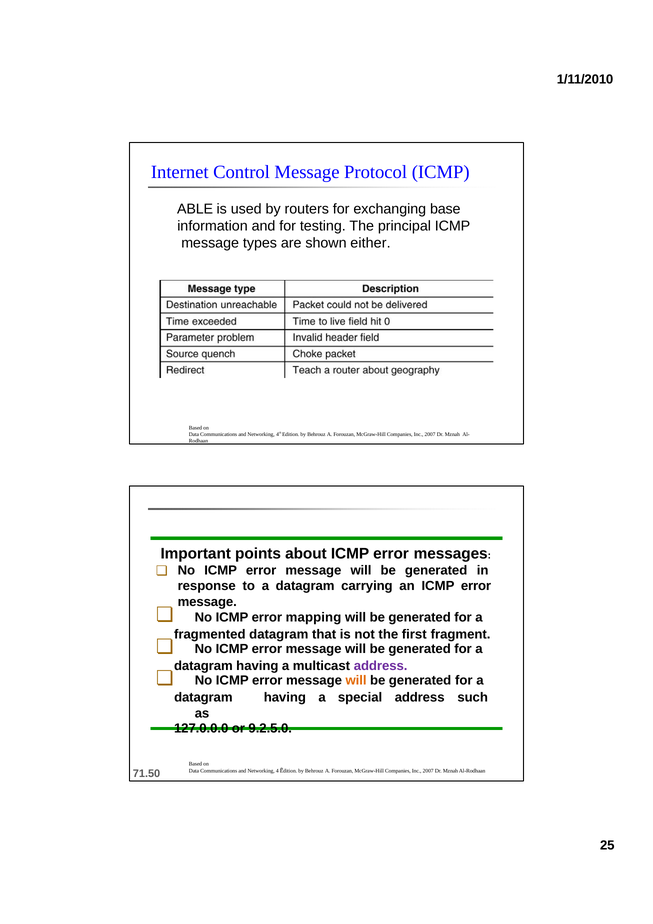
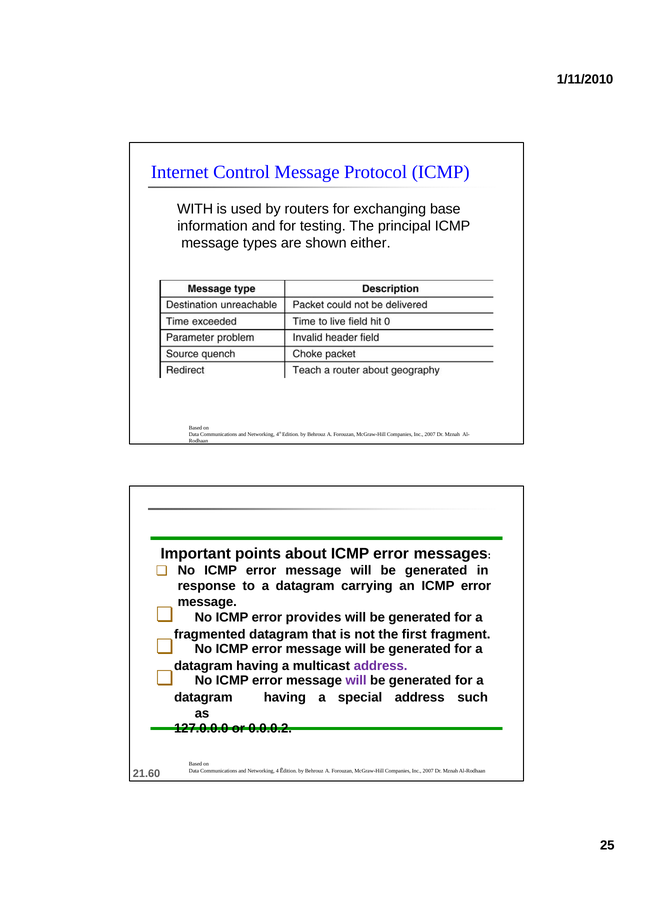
ABLE: ABLE -> WITH (195, 209)
mapping: mapping -> provides (314, 617)
will colour: orange -> purple (356, 681)
9.2.5.0: 9.2.5.0 -> 0.0.0.2 (270, 729)
71.50: 71.50 -> 21.60 (147, 774)
